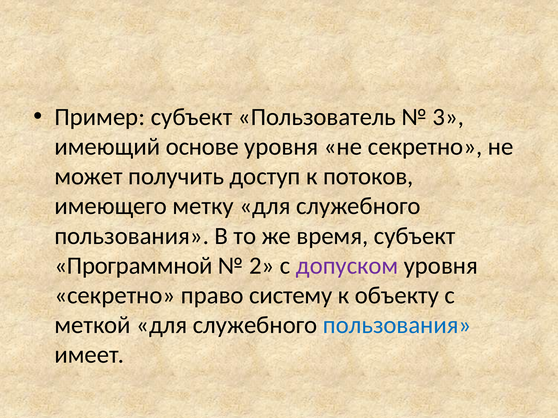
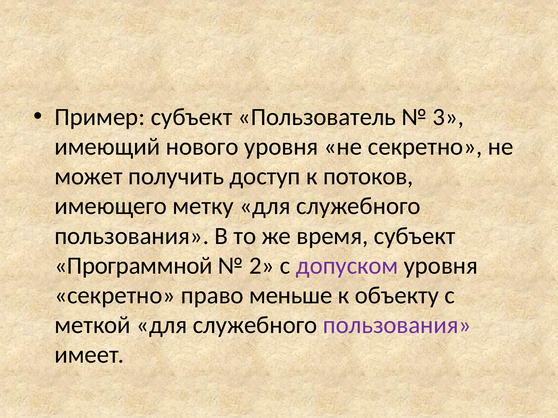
основе: основе -> нового (202, 147)
систему: систему -> меньше (291, 296)
пользования colour: blue -> purple (397, 325)
